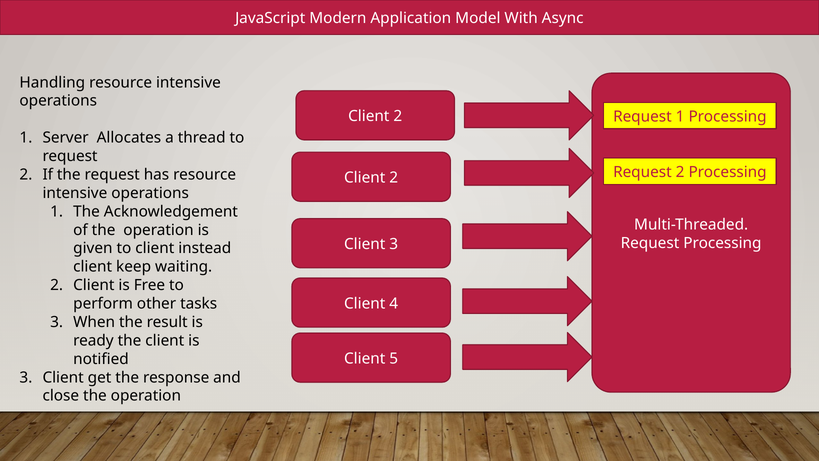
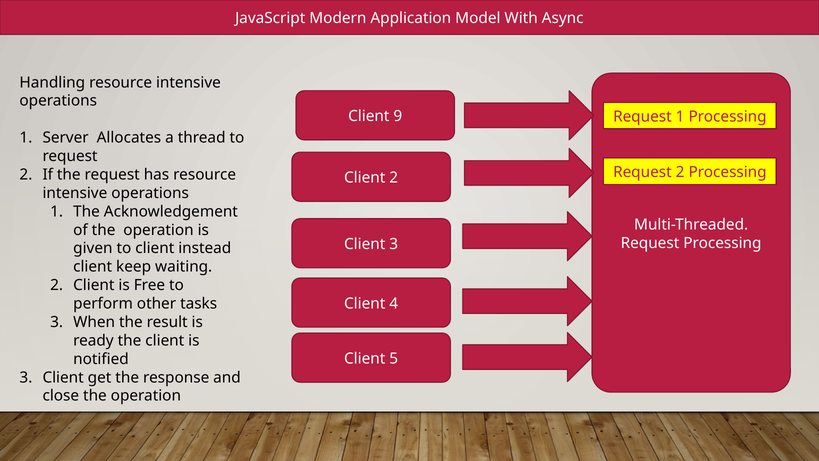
2: 2 -> 9 (398, 116)
